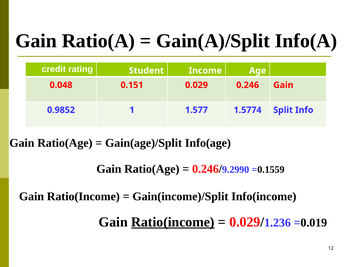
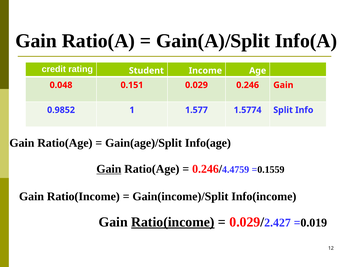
Gain underline: none -> present (109, 168)
9.2990: 9.2990 -> 4.4759 (236, 169)
1.236: 1.236 -> 2.427 (278, 222)
